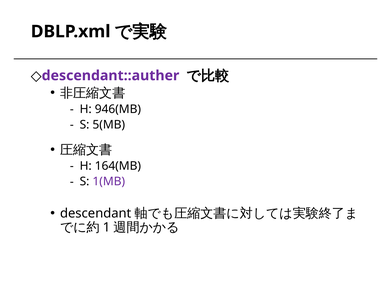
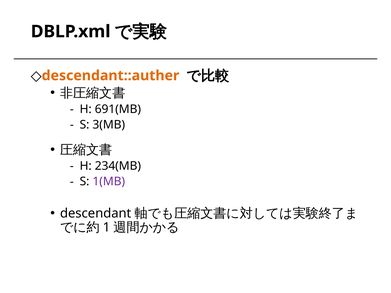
descendant::auther colour: purple -> orange (110, 76)
946(MB: 946(MB -> 691(MB (118, 109)
5(MB: 5(MB -> 3(MB (109, 125)
164(MB: 164(MB -> 234(MB (118, 166)
